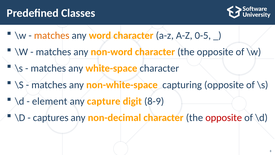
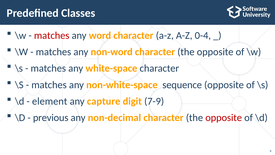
matches colour: orange -> red (52, 35)
0-5: 0-5 -> 0-4 (203, 35)
capturing: capturing -> sequence (182, 85)
8-9: 8-9 -> 7-9 (154, 101)
captures: captures -> previous (51, 117)
